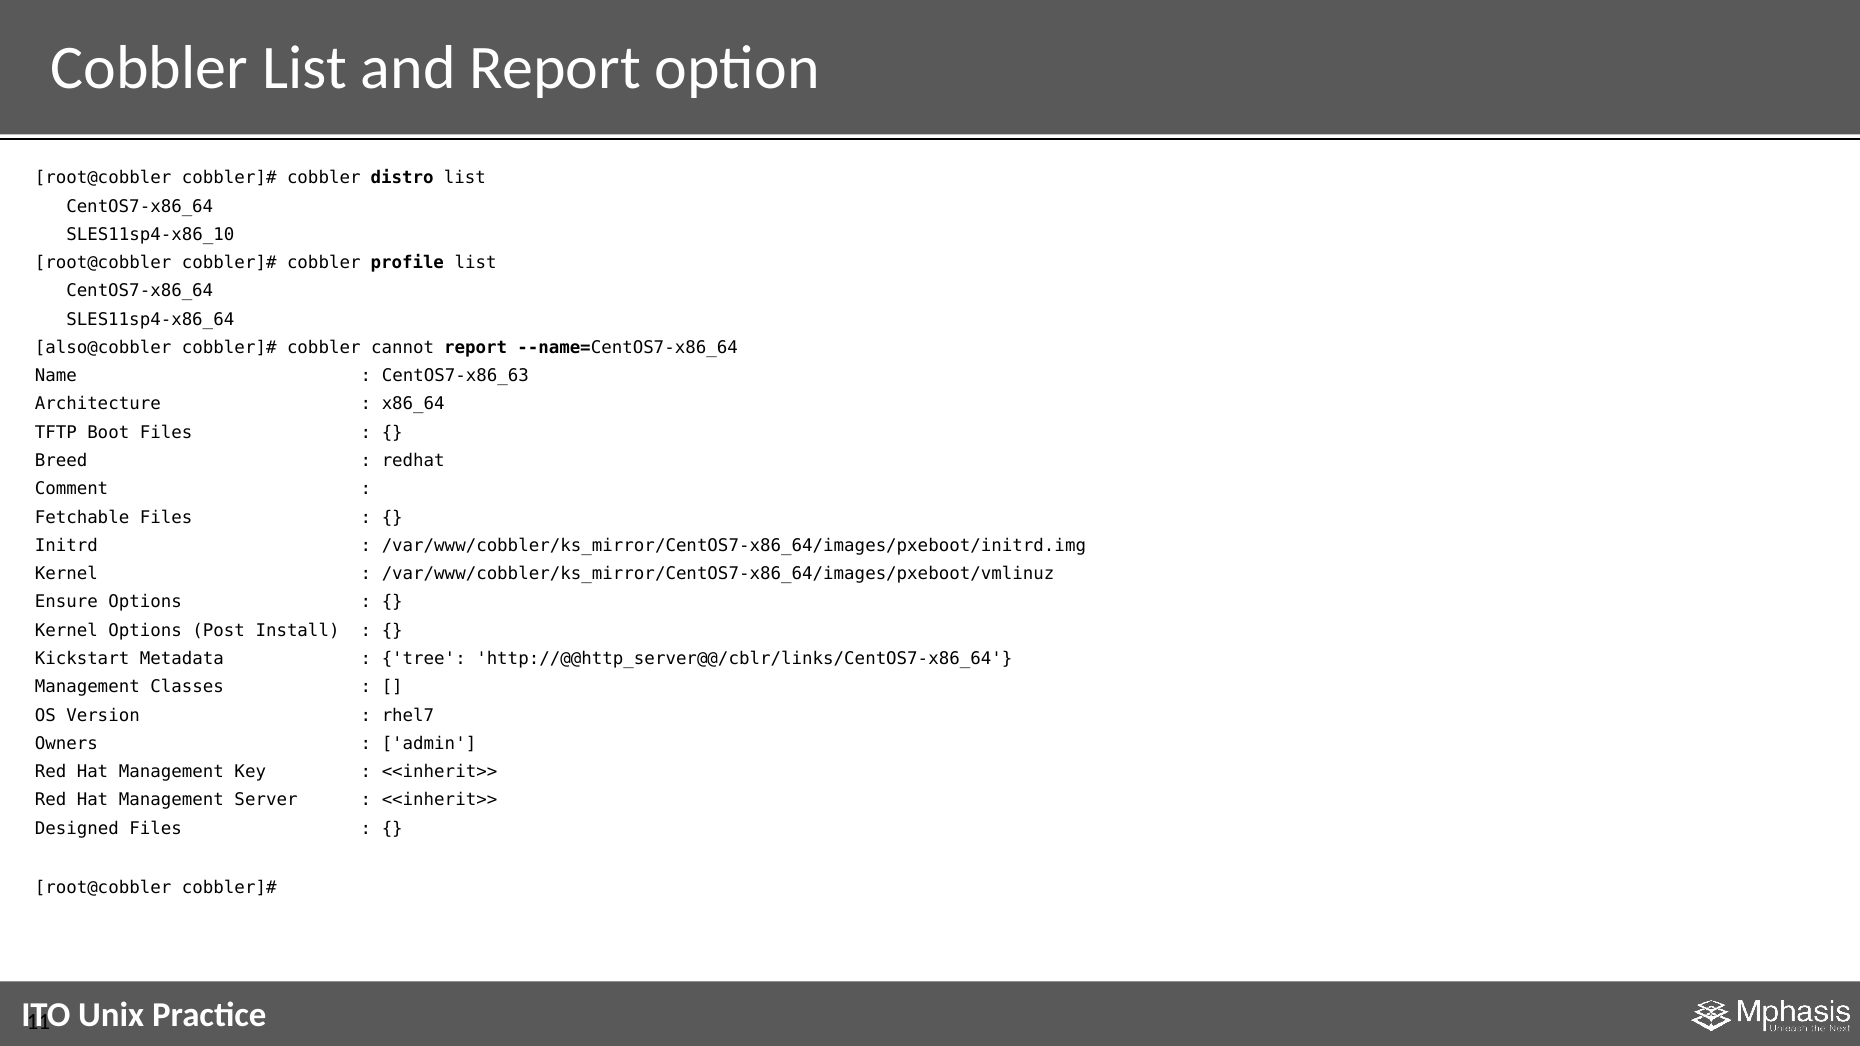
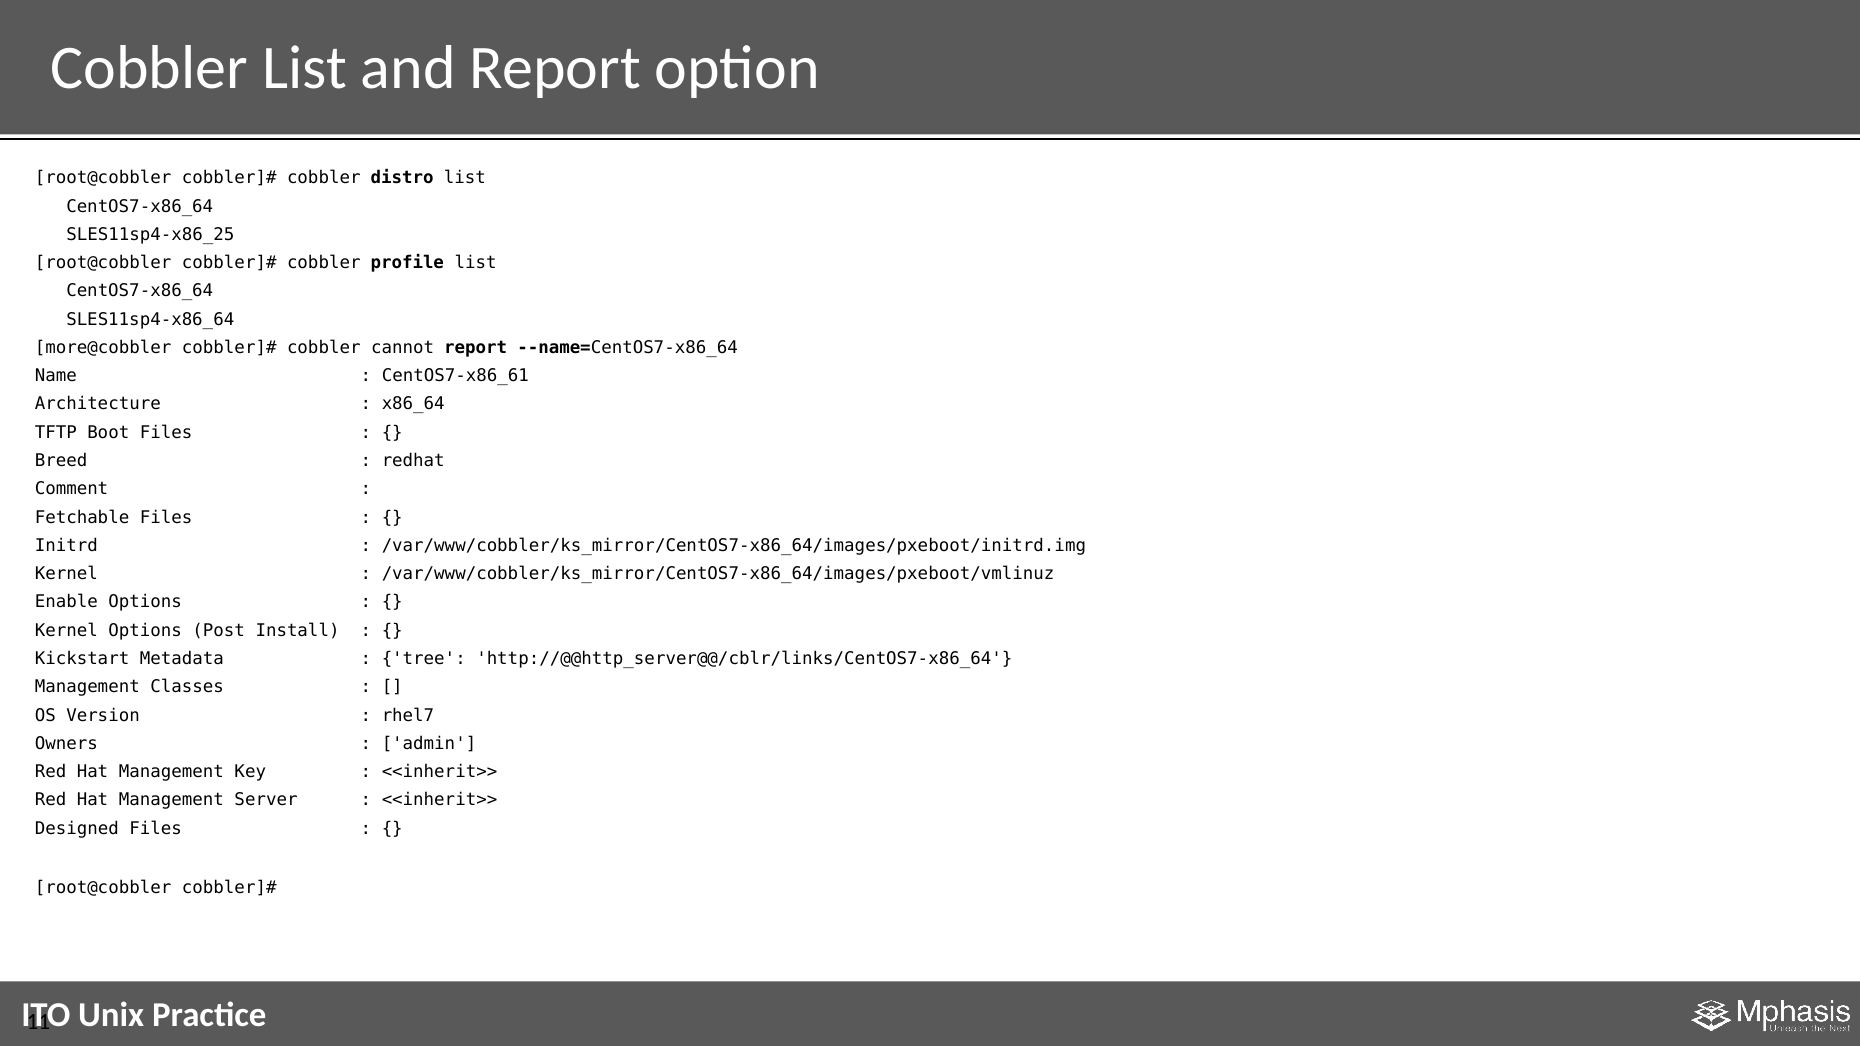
SLES11sp4-x86_10: SLES11sp4-x86_10 -> SLES11sp4-x86_25 (150, 235)
also@cobbler: also@cobbler -> more@cobbler (103, 348)
CentOS7-x86_63: CentOS7-x86_63 -> CentOS7-x86_61 (455, 376)
Ensure: Ensure -> Enable (66, 602)
